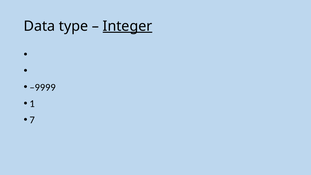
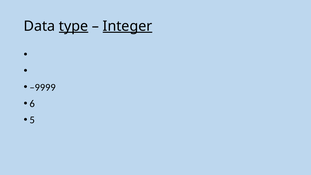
type underline: none -> present (74, 26)
1: 1 -> 6 (32, 104)
7: 7 -> 5 (32, 120)
